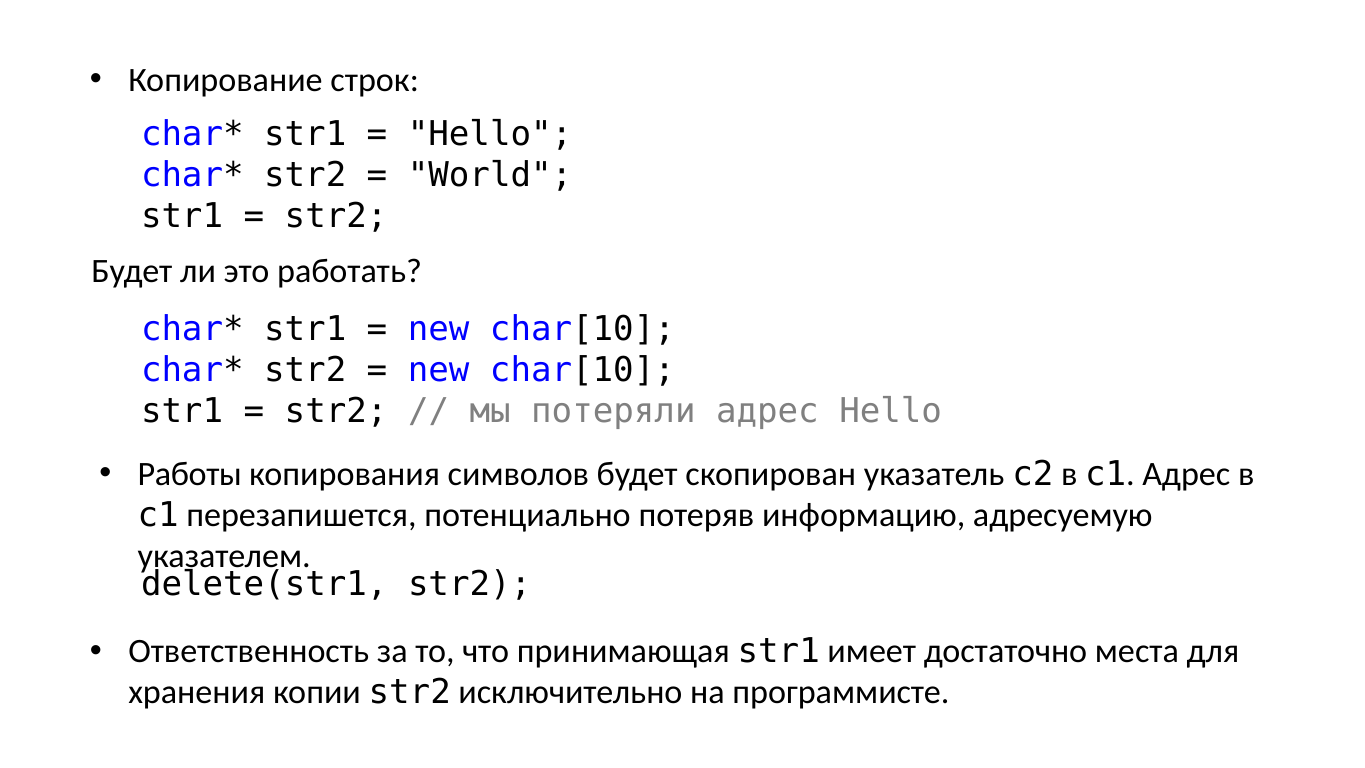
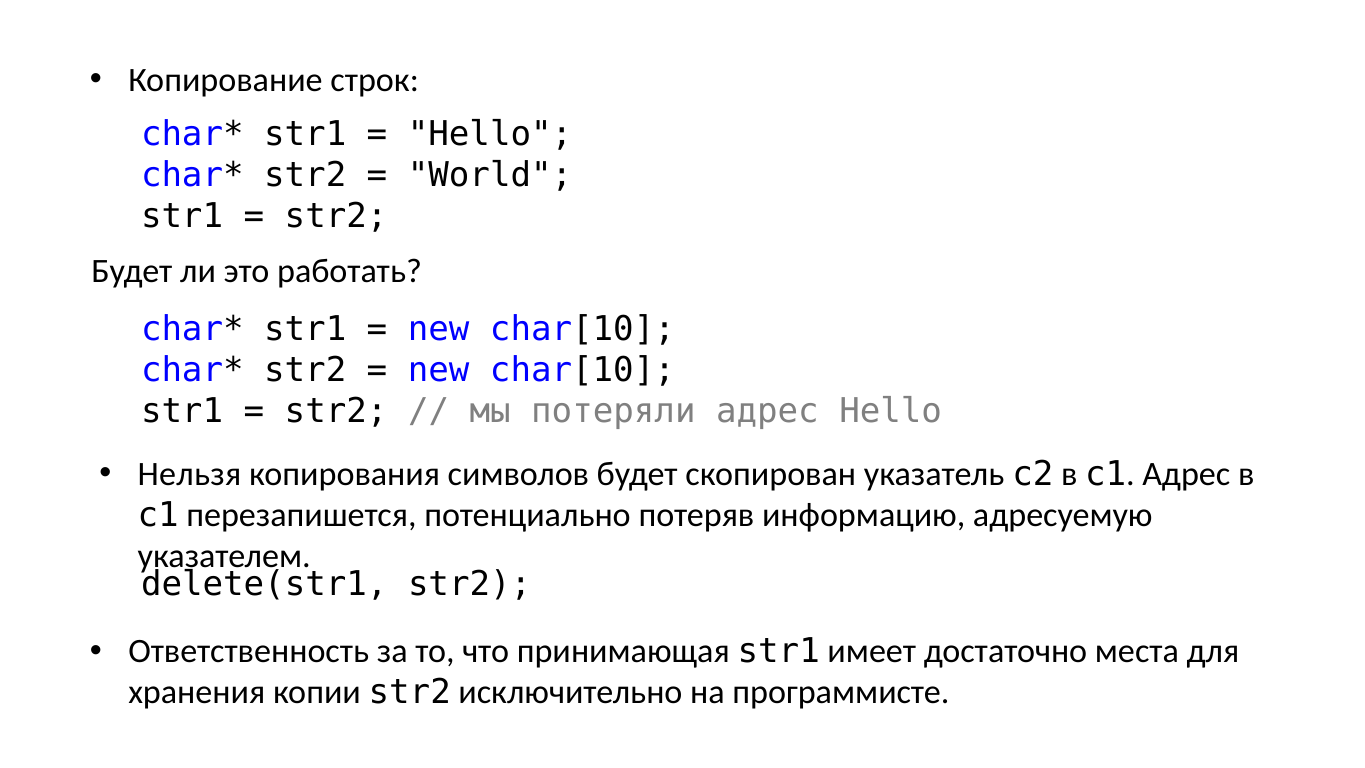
Работы: Работы -> Нельзя (189, 474)
